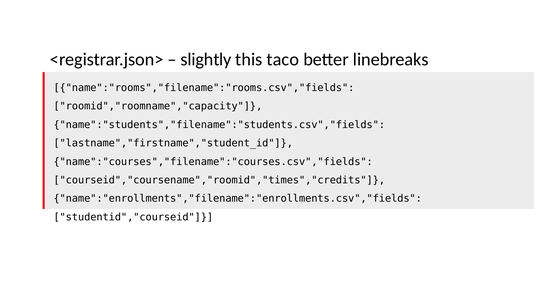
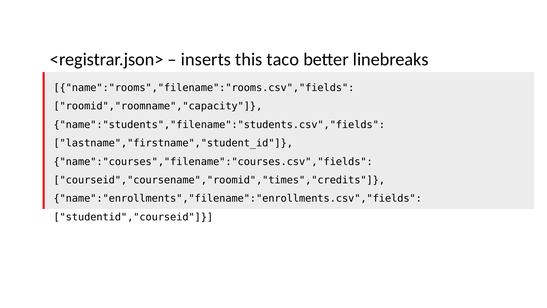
slightly: slightly -> inserts (206, 59)
